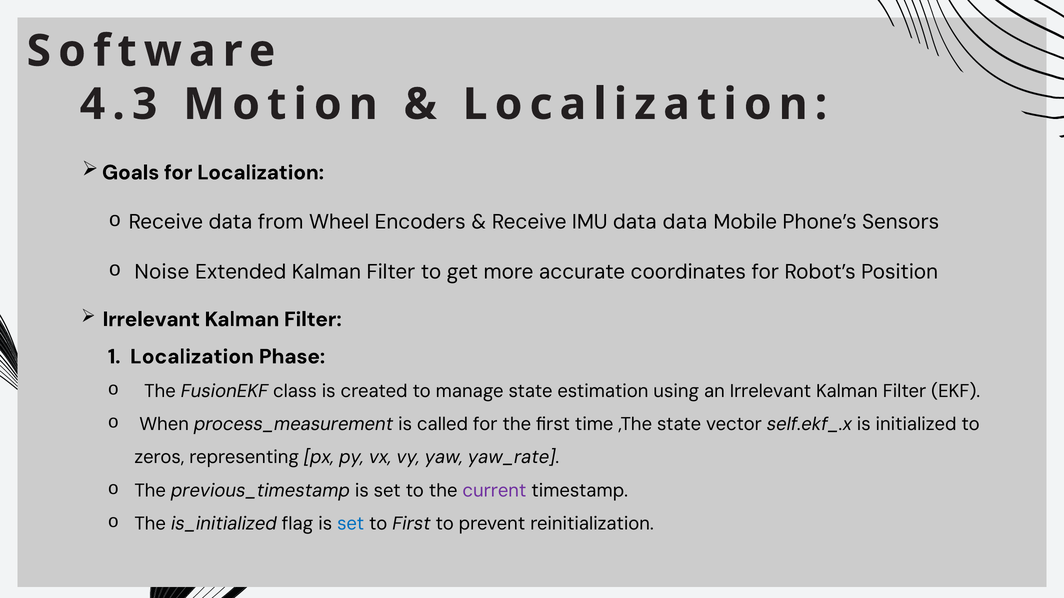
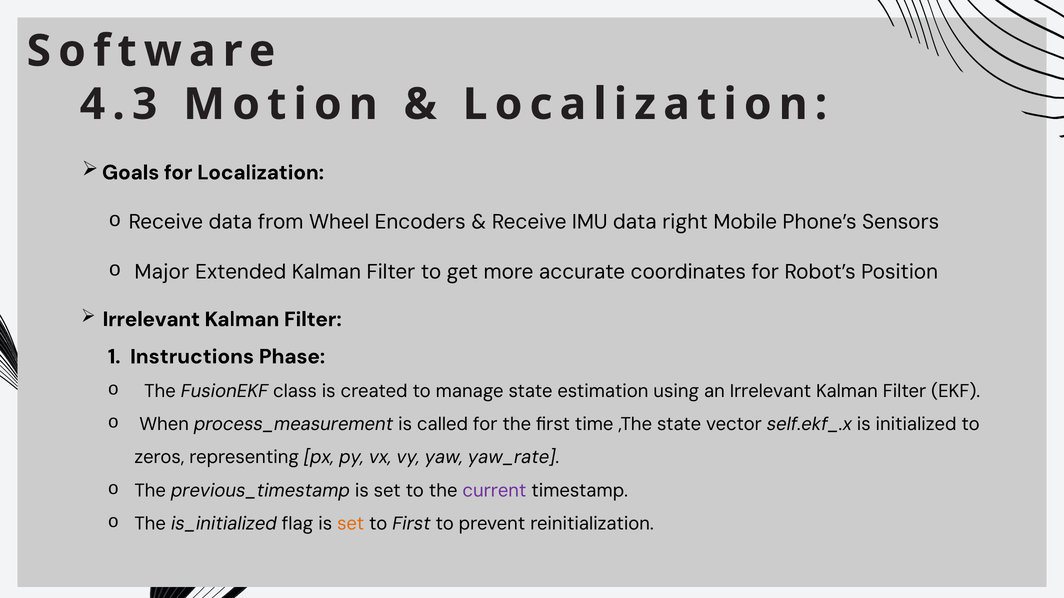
data data: data -> right (685, 222)
Noise: Noise -> Major (162, 272)
1 Localization: Localization -> Instructions (192, 357)
set colour: blue -> orange (351, 524)
